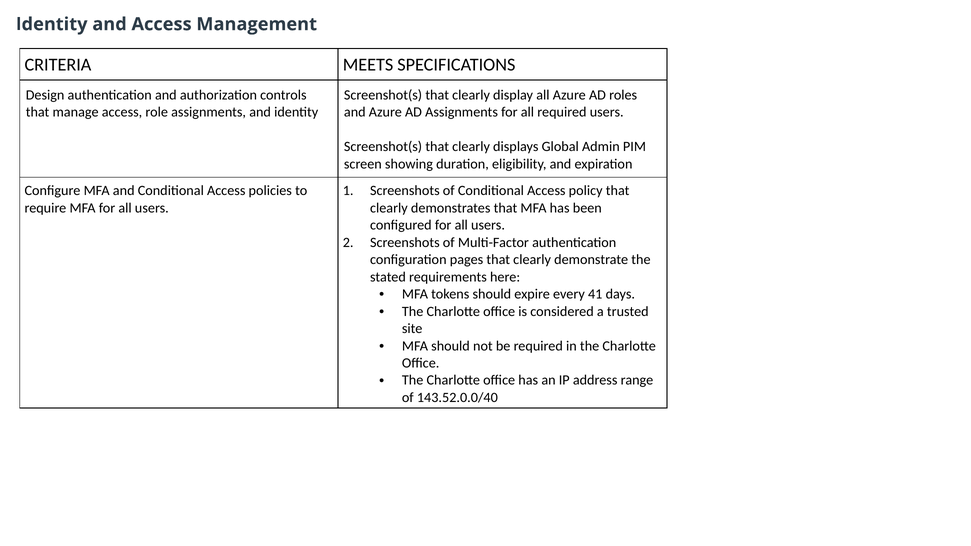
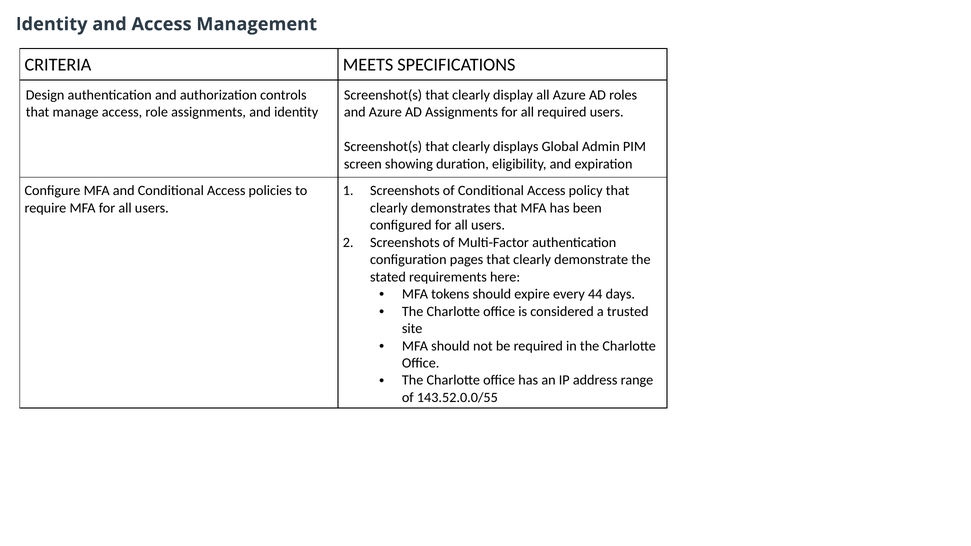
41: 41 -> 44 (595, 294)
143.52.0.0/40: 143.52.0.0/40 -> 143.52.0.0/55 (457, 398)
